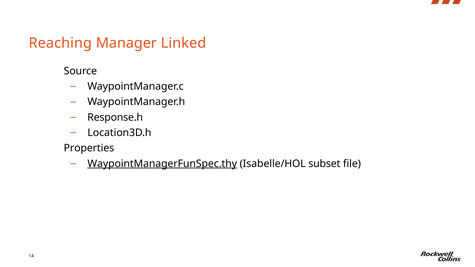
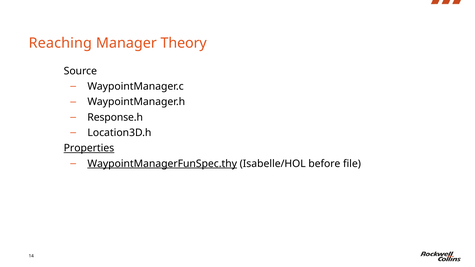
Linked: Linked -> Theory (184, 43)
Properties underline: none -> present (89, 148)
subset: subset -> before (324, 164)
